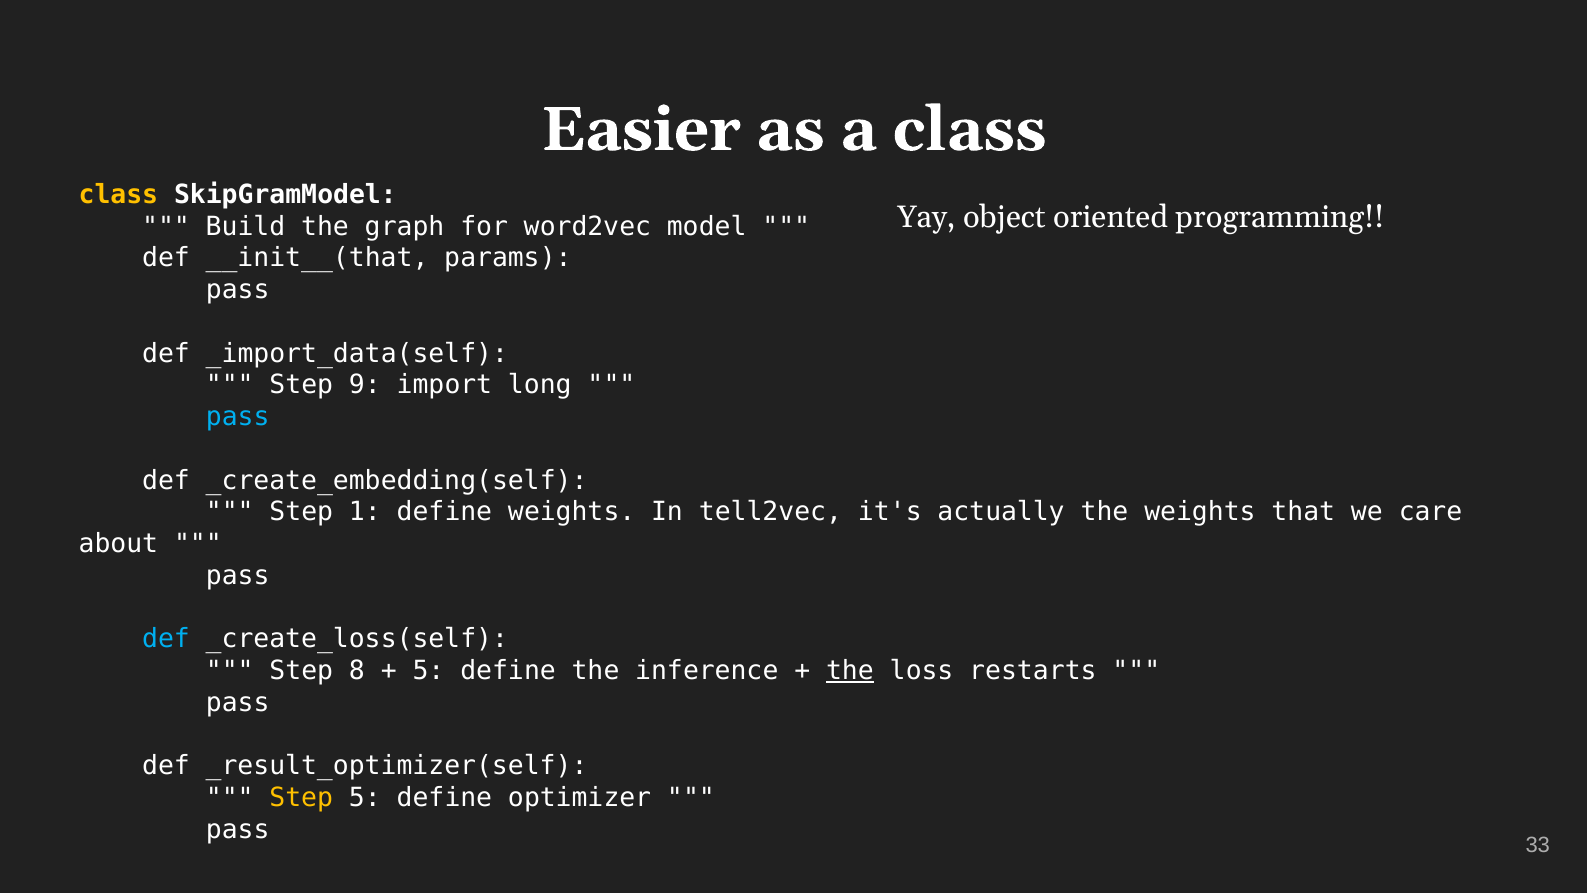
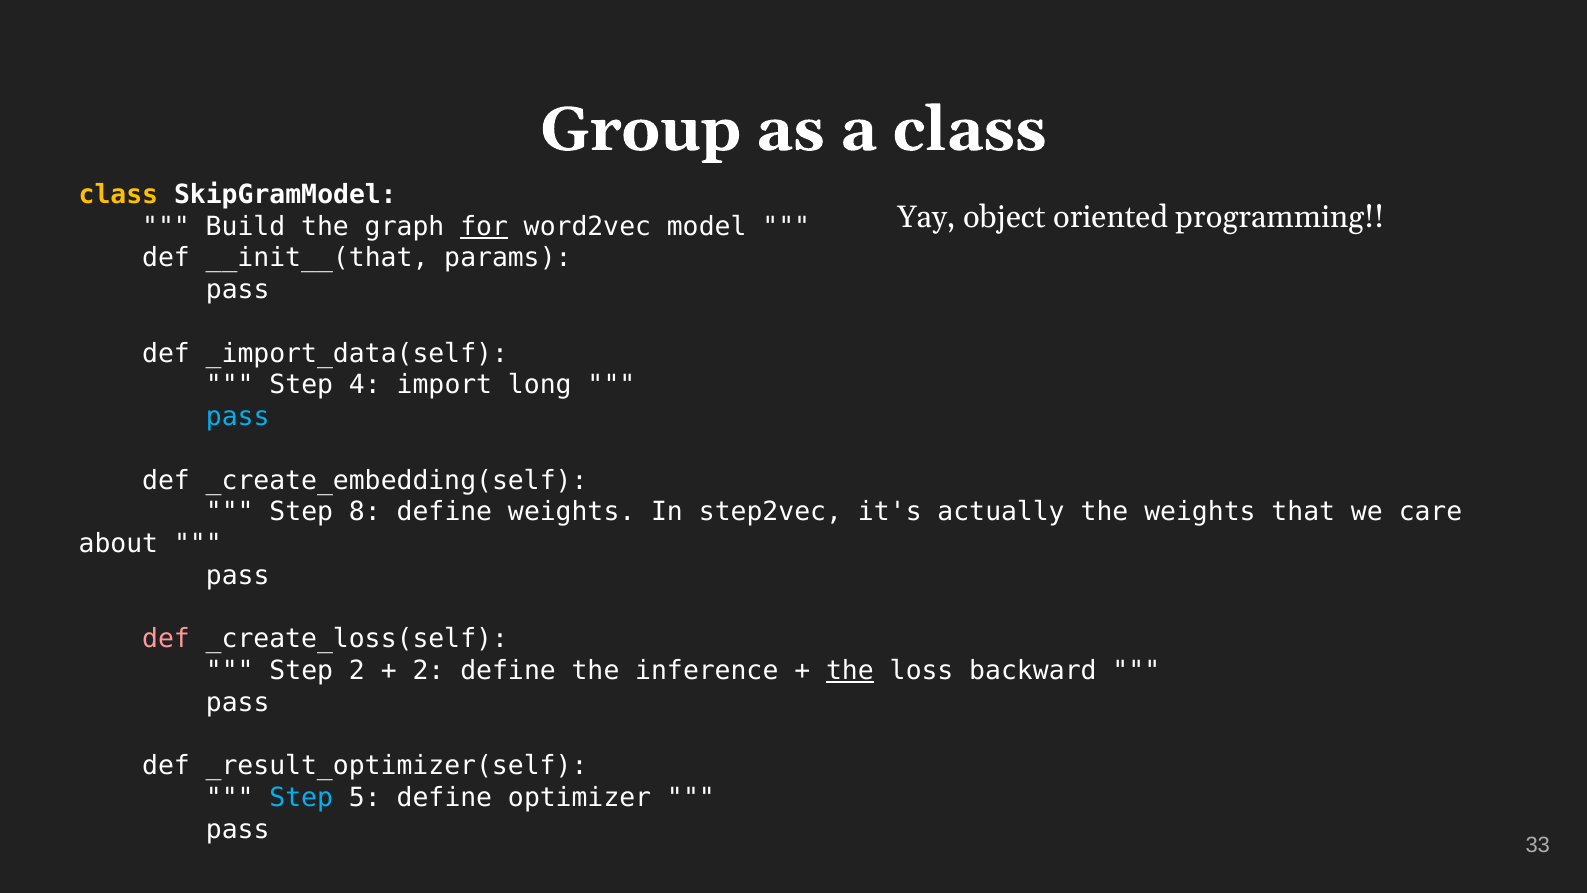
Easier: Easier -> Group (641, 130)
for underline: none -> present (484, 226)
9: 9 -> 4 (365, 385)
1: 1 -> 8 (365, 512)
tell2vec: tell2vec -> step2vec (770, 512)
def colour: light blue -> pink (166, 639)
Step 8: 8 -> 2 (357, 671)
5: 5 -> 2 (428, 671)
restarts: restarts -> backward (1033, 671)
Step colour: yellow -> light blue (301, 798)
